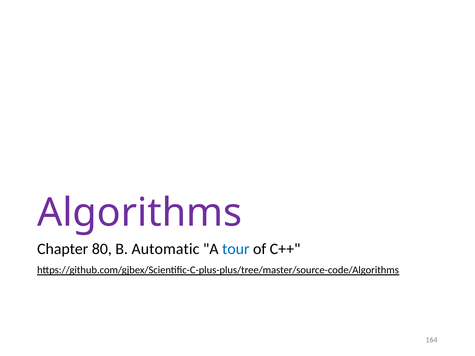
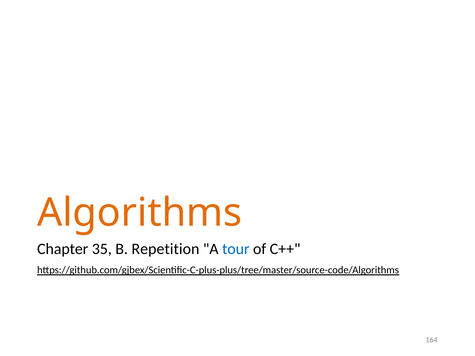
Algorithms colour: purple -> orange (140, 213)
80: 80 -> 35 (102, 249)
Automatic: Automatic -> Repetition (165, 249)
